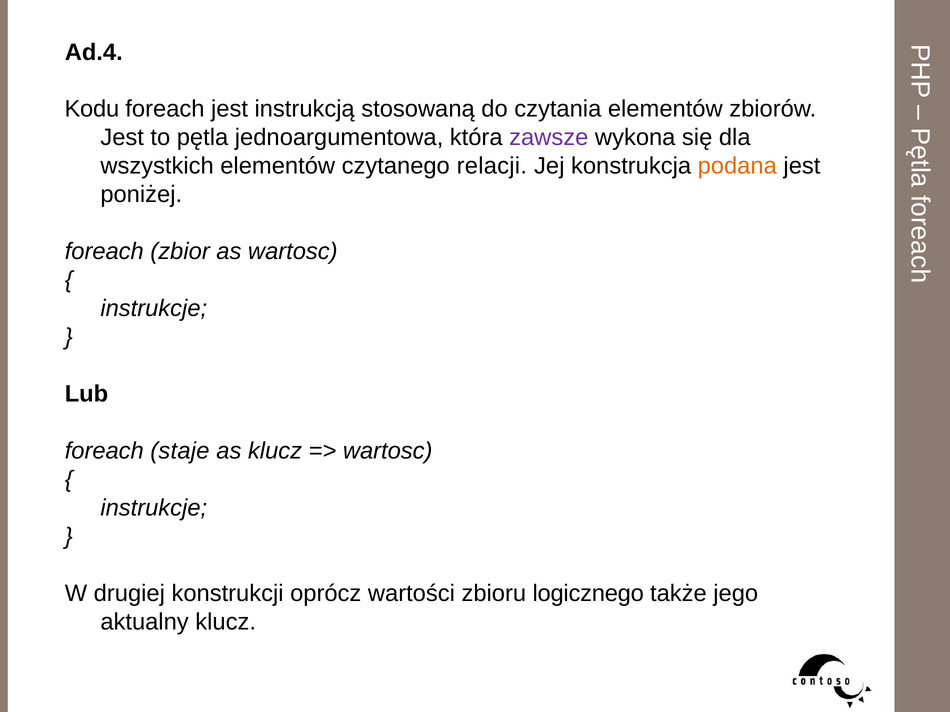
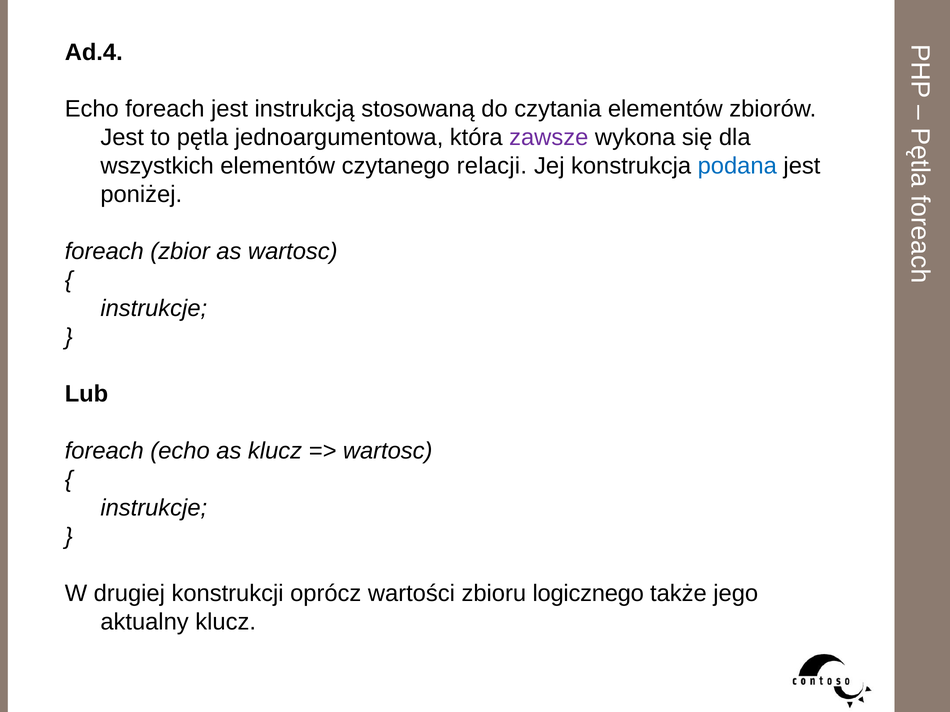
Kodu: Kodu -> Echo (92, 109)
podana colour: orange -> blue (737, 166)
foreach staje: staje -> echo (180, 451)
